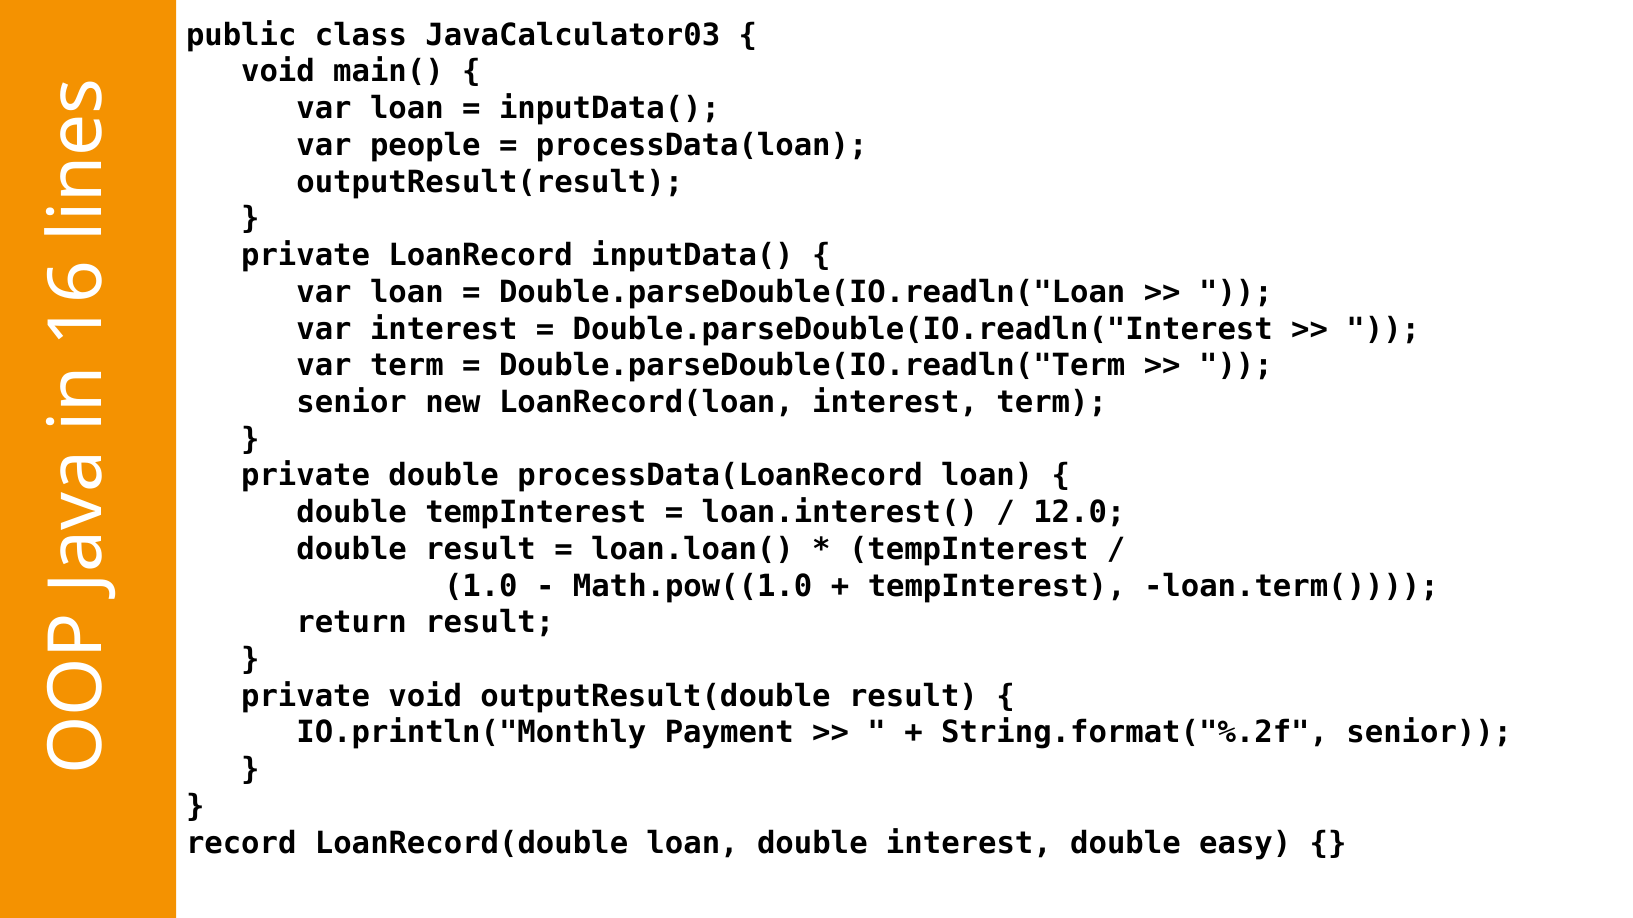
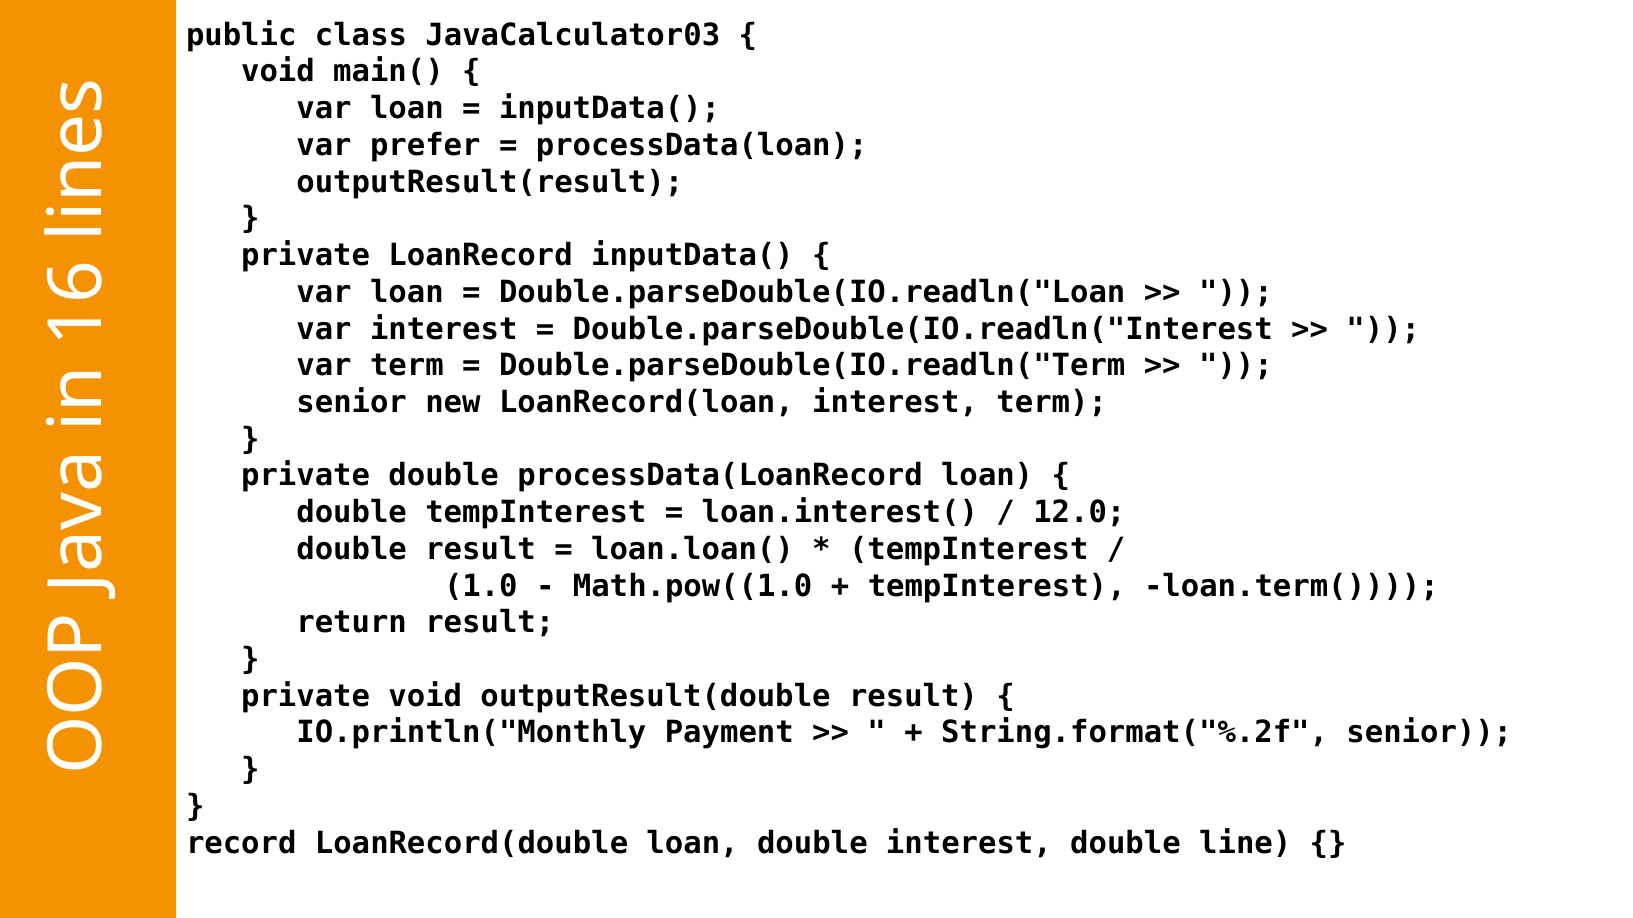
people: people -> prefer (425, 145)
easy: easy -> line (1245, 843)
